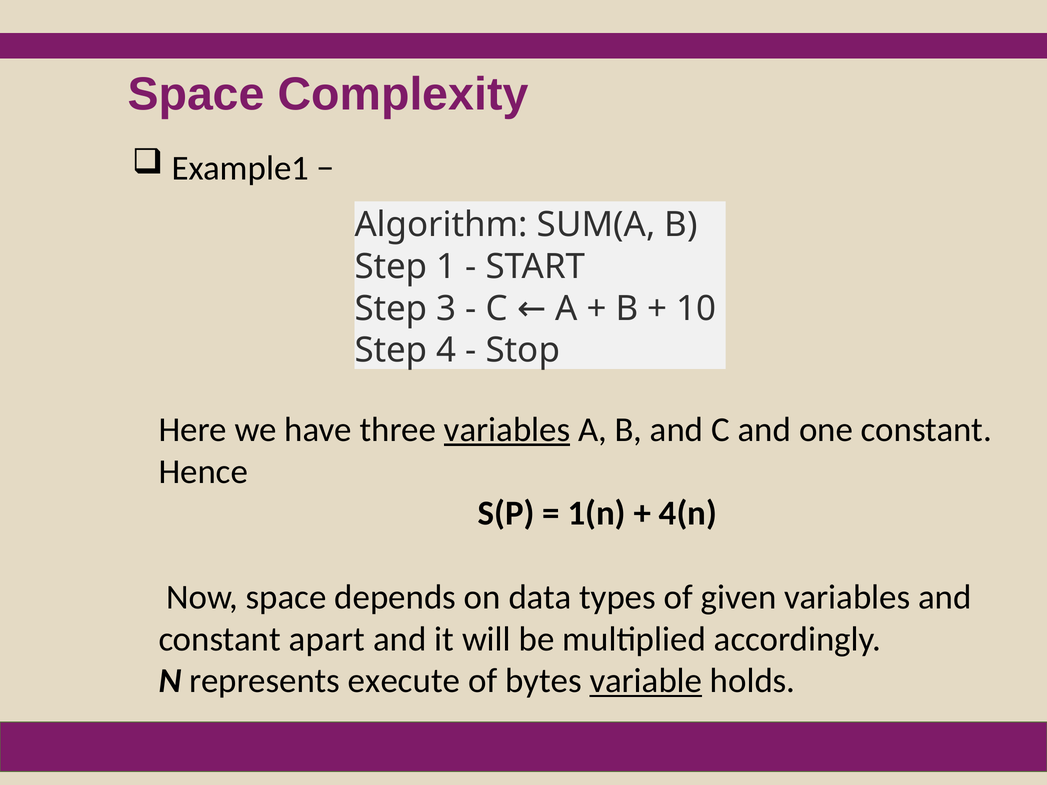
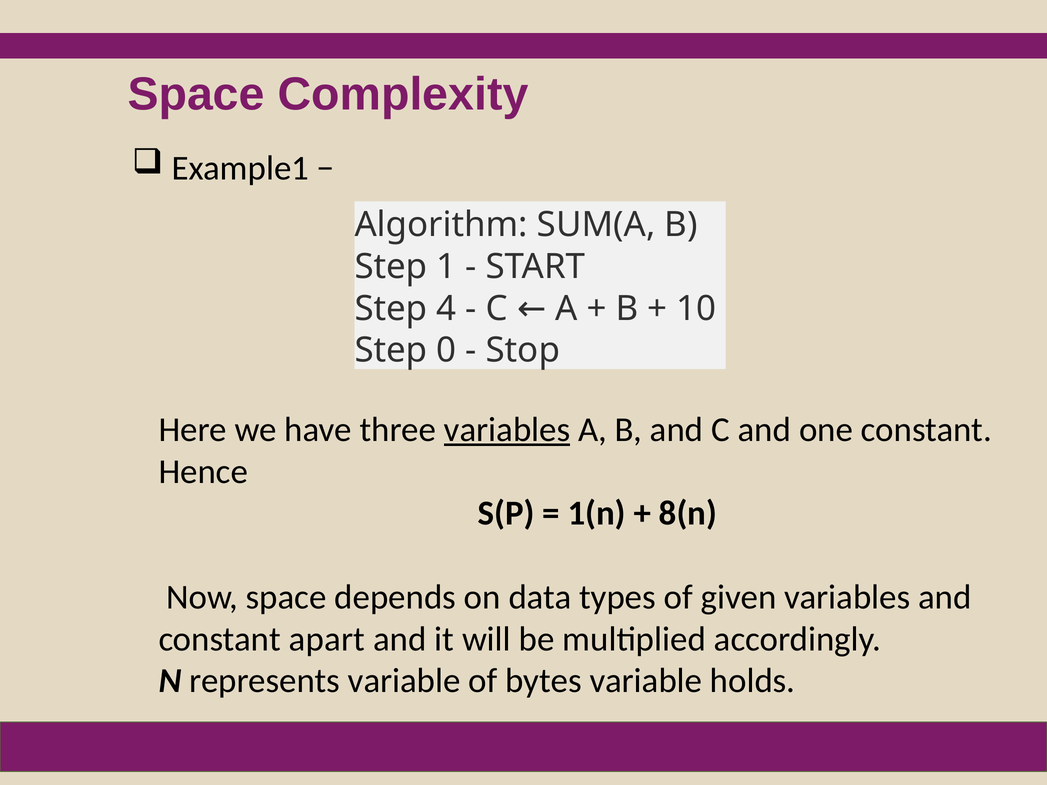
3: 3 -> 4 (446, 309)
4: 4 -> 0 (446, 350)
4(n: 4(n -> 8(n (688, 514)
represents execute: execute -> variable (404, 681)
variable underline: present -> none (646, 681)
